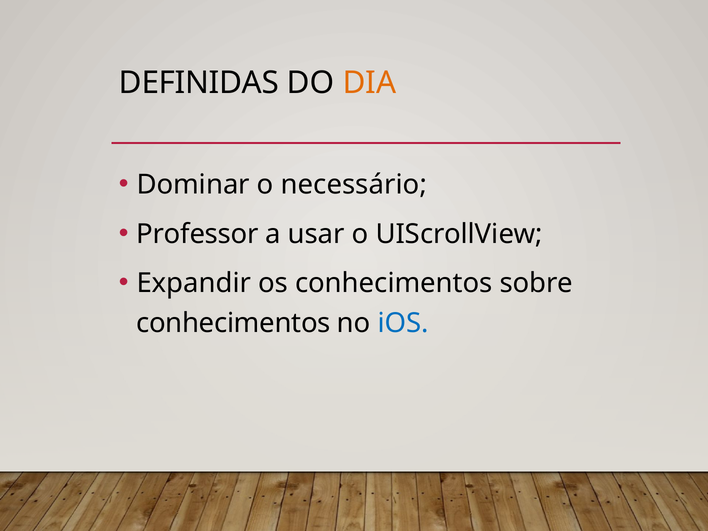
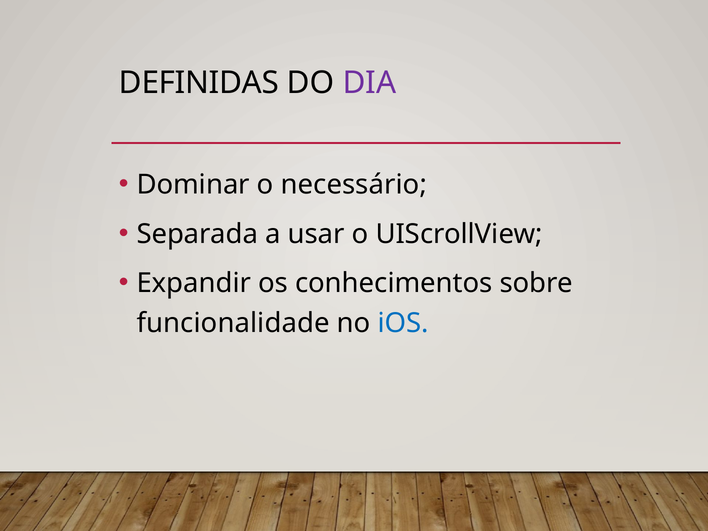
DIA colour: orange -> purple (369, 83)
Professor: Professor -> Separada (197, 234)
conhecimentos: conhecimentos -> funcionalidade (233, 323)
